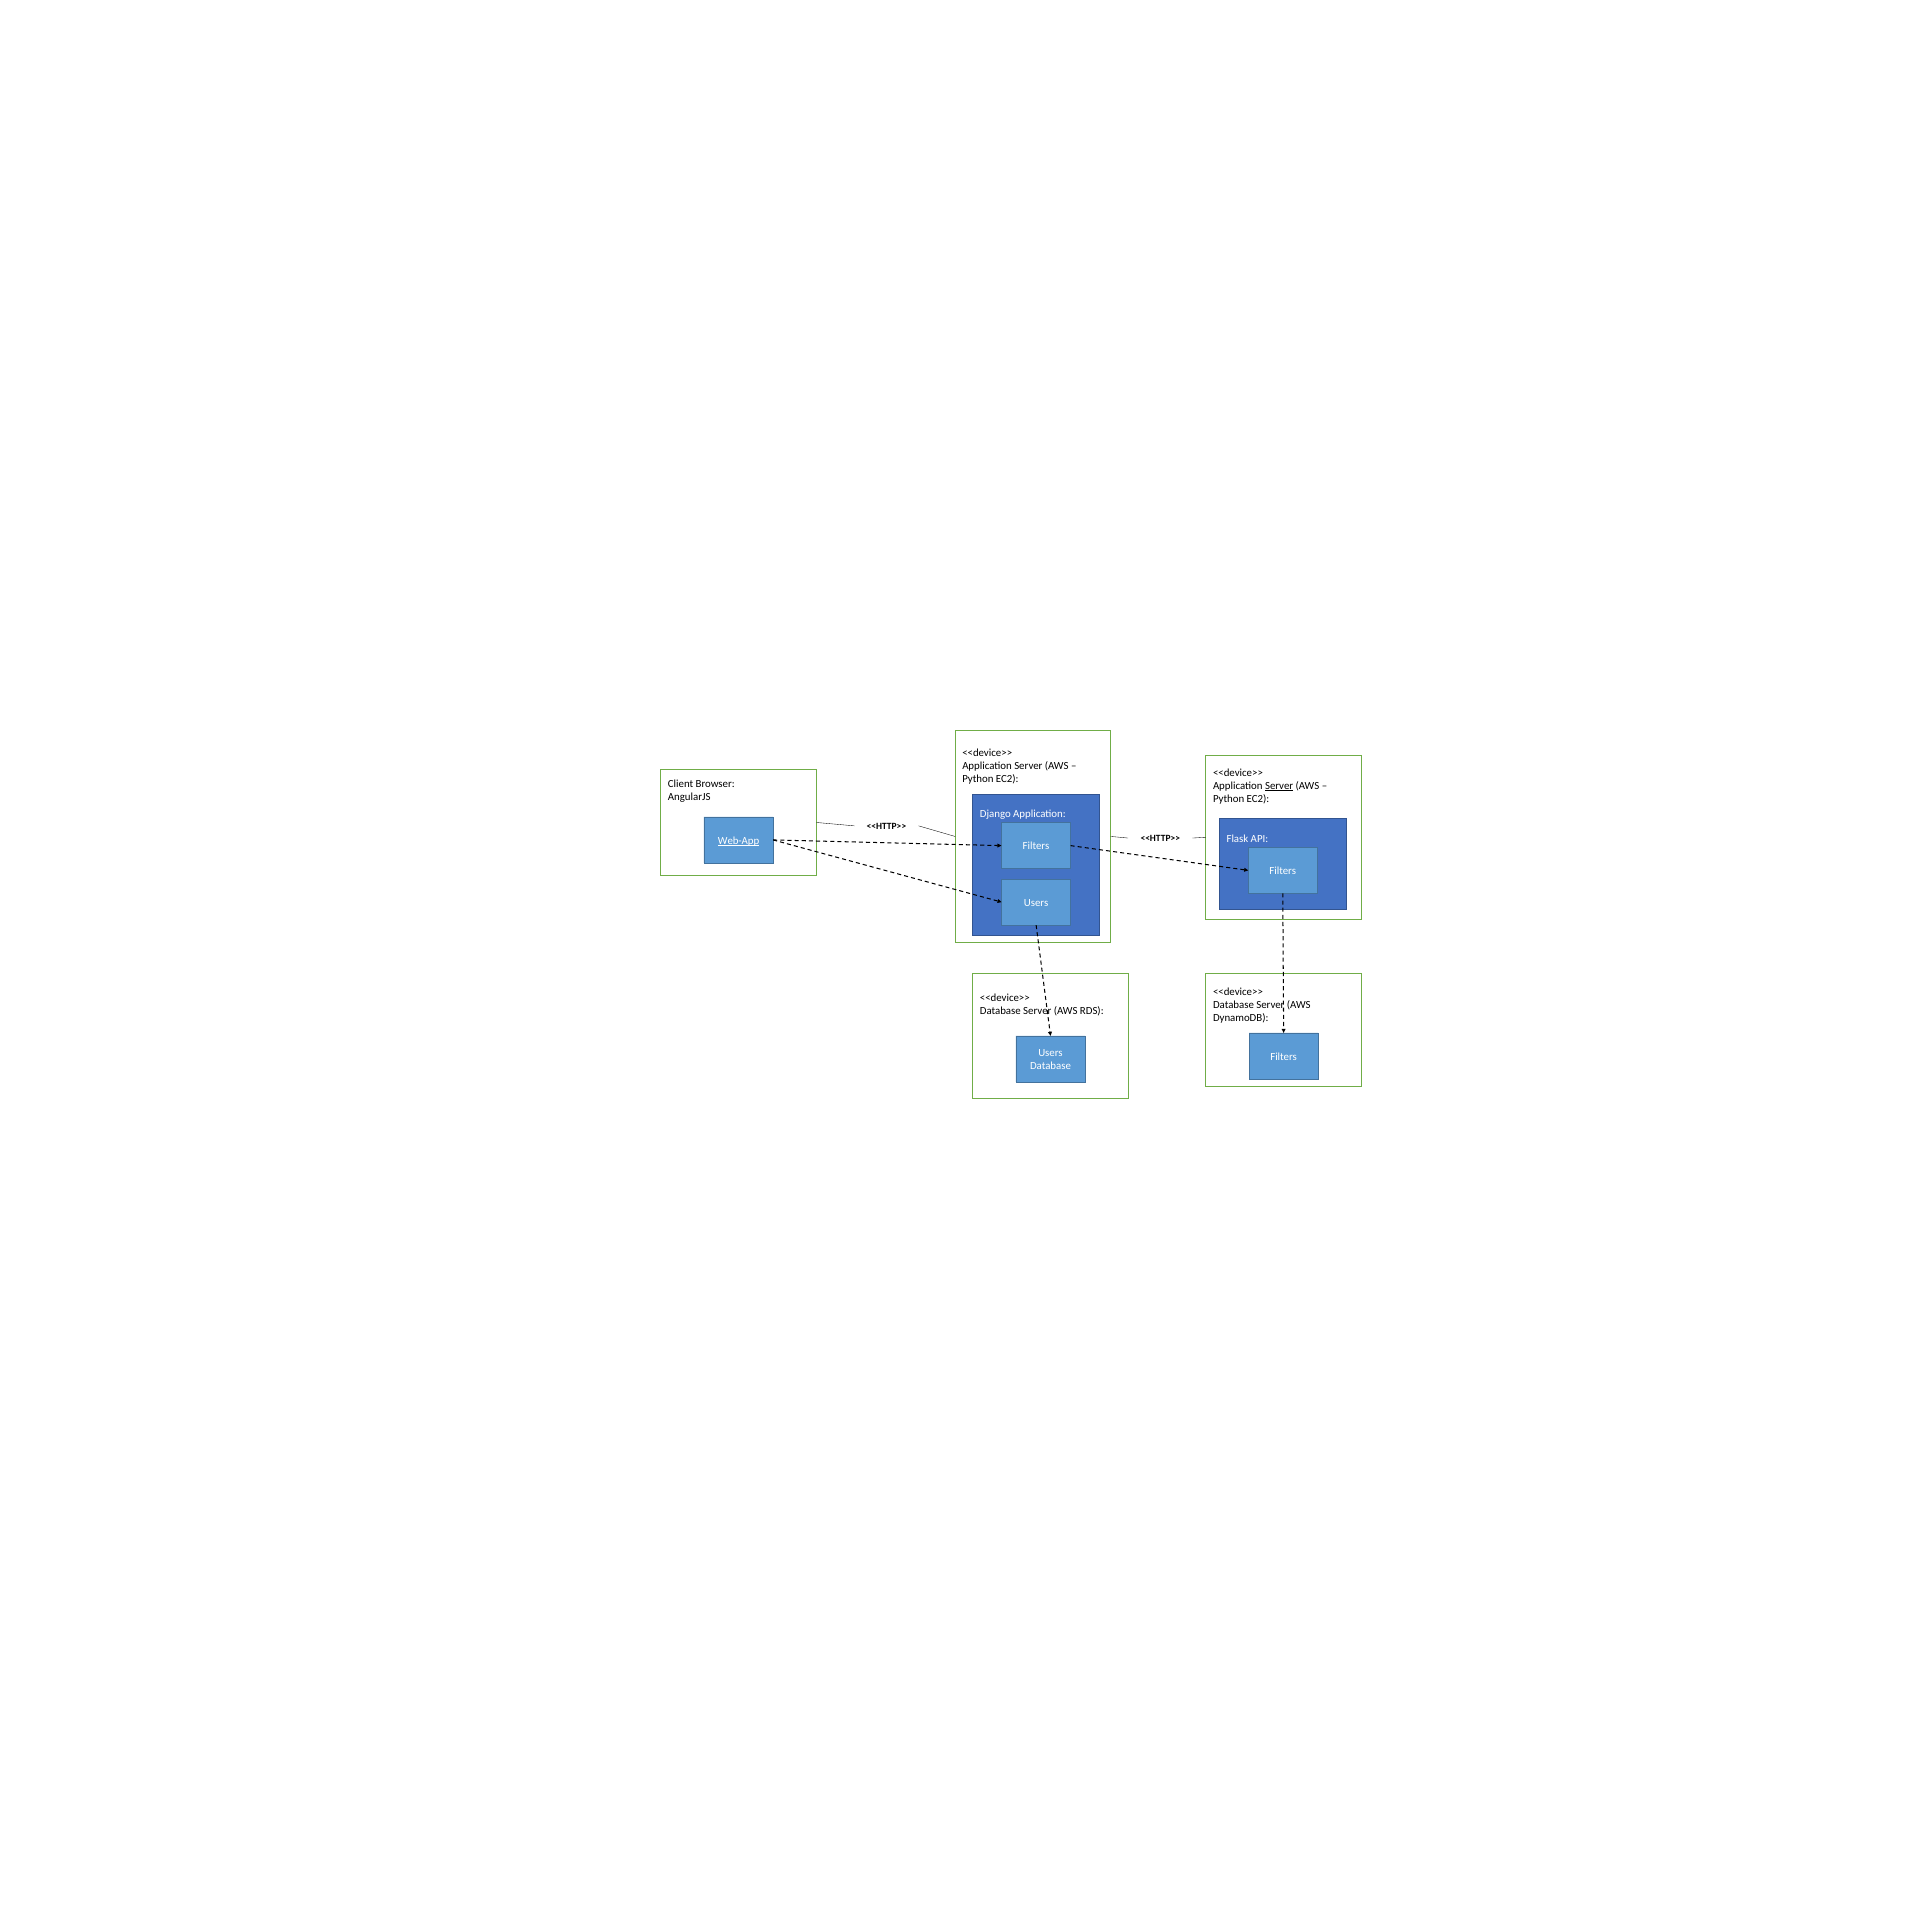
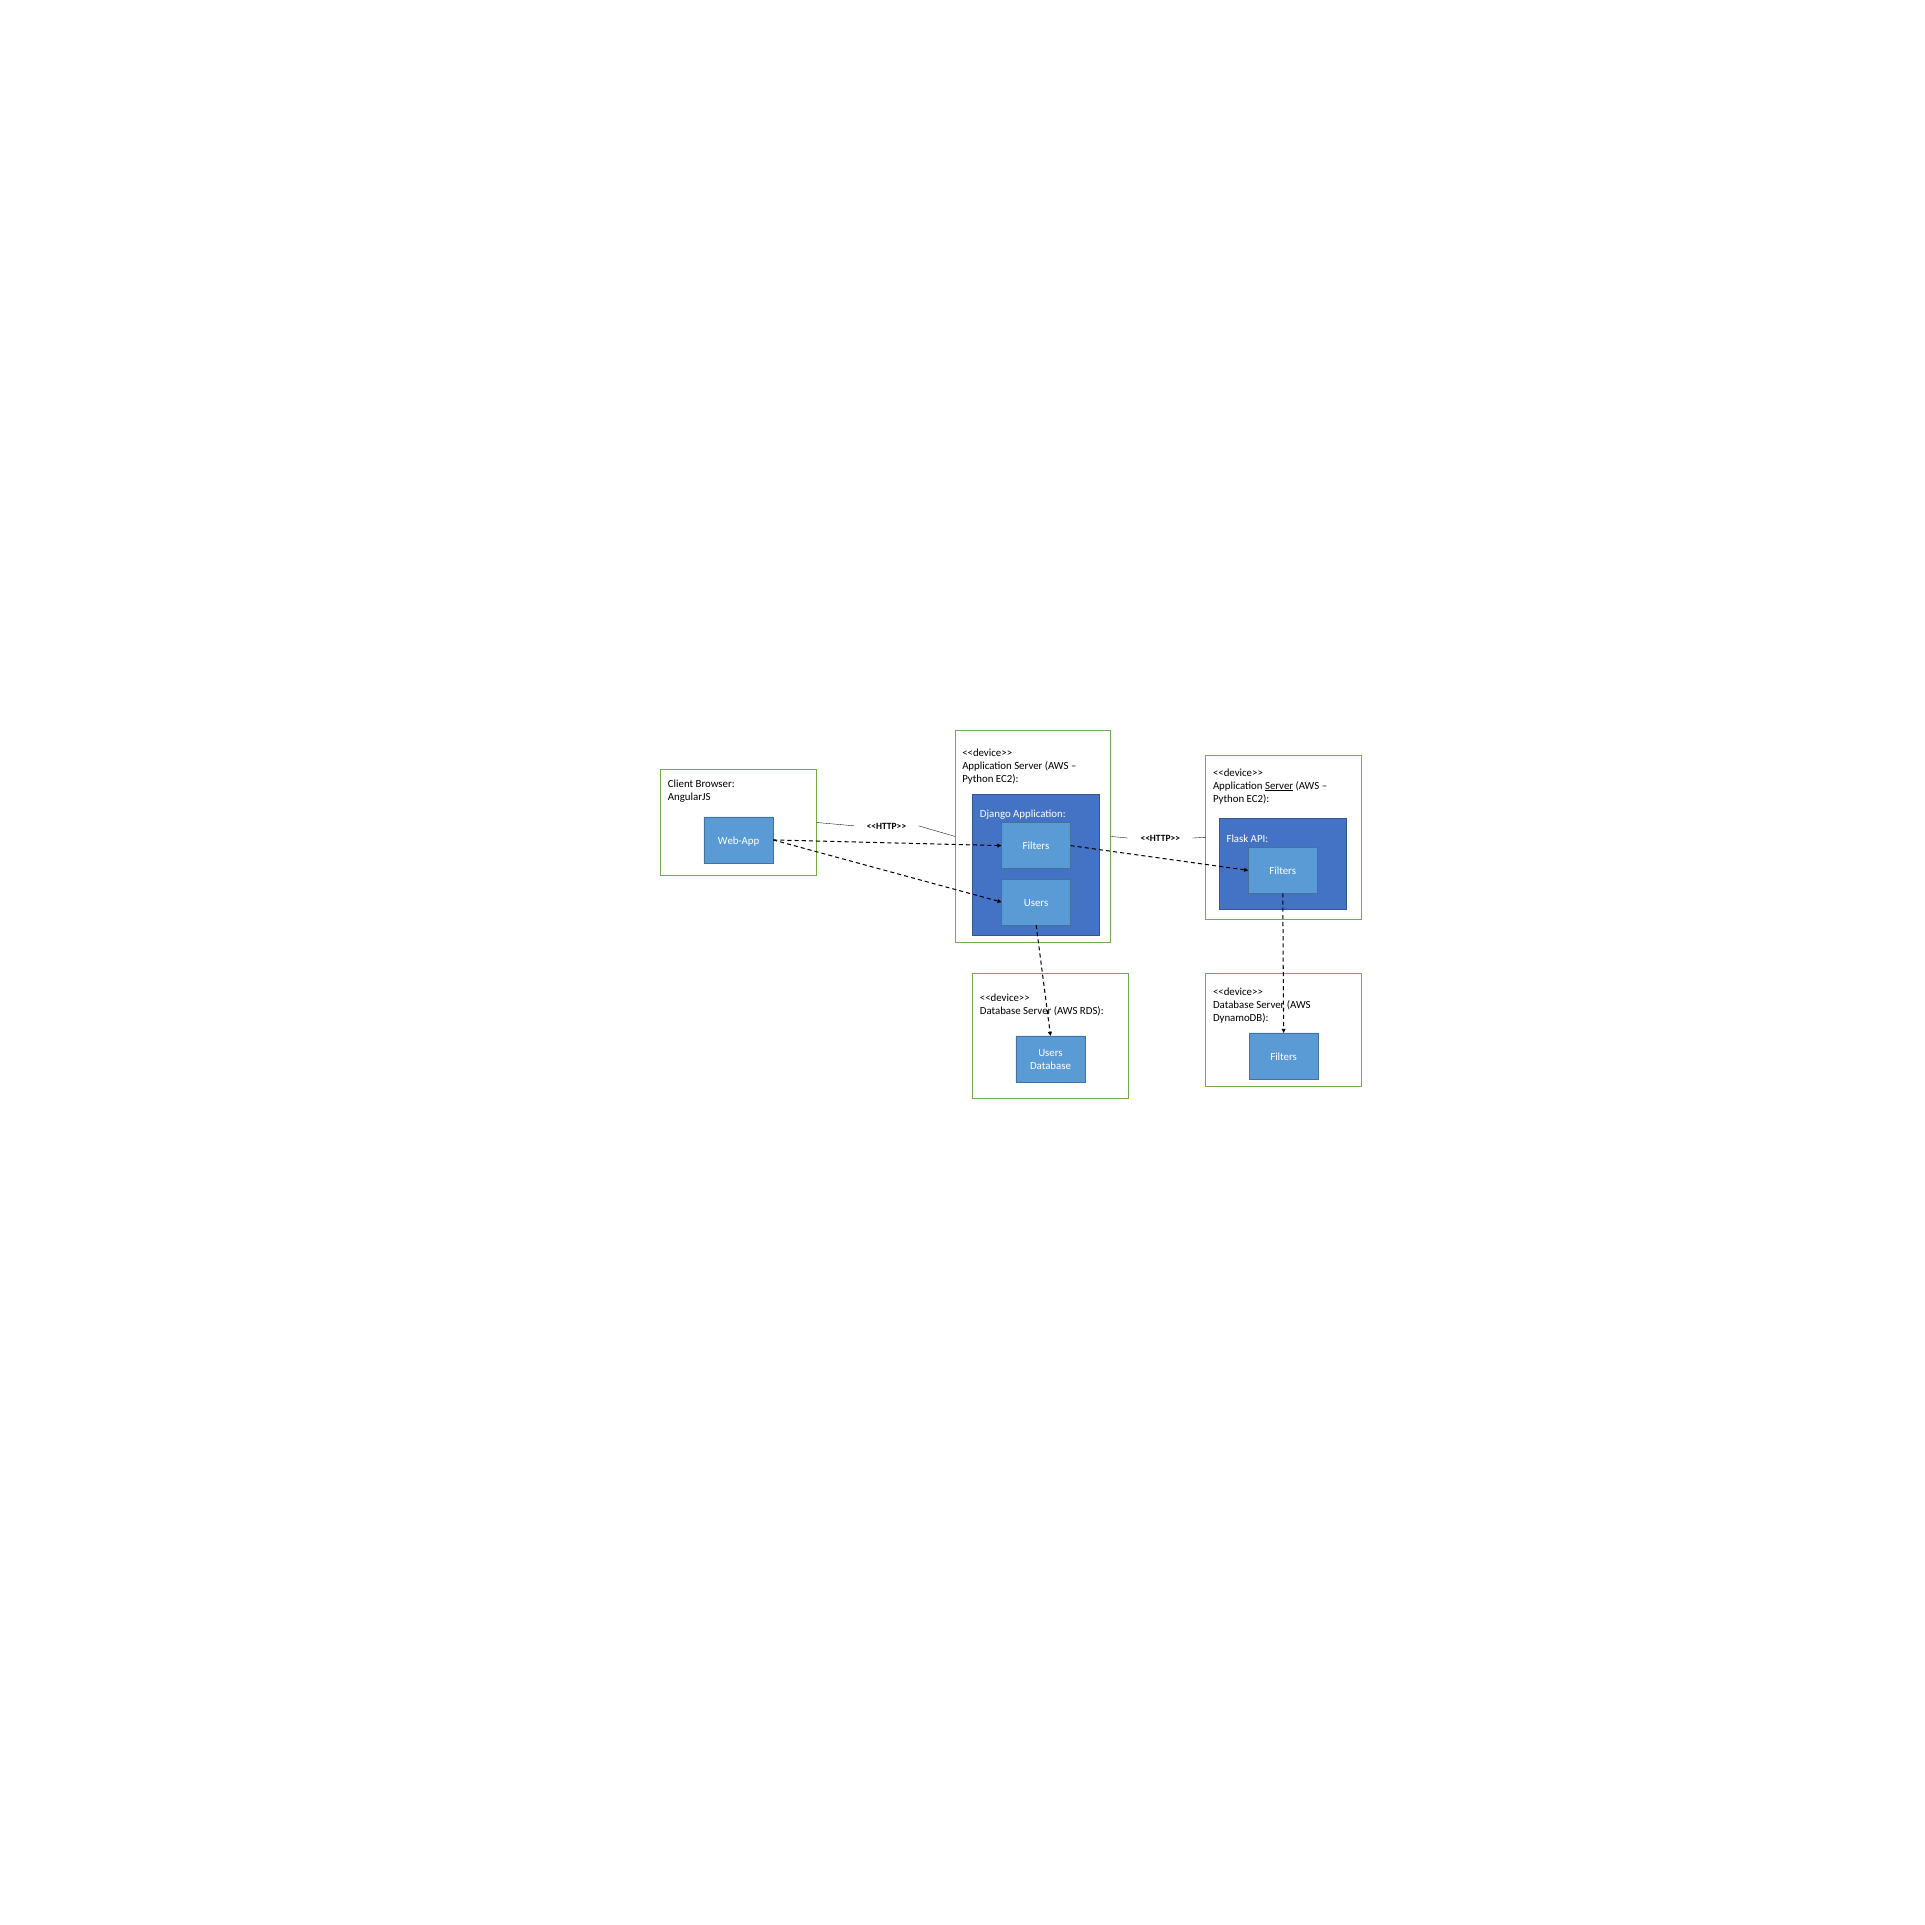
Web-App underline: present -> none (739, 841)
